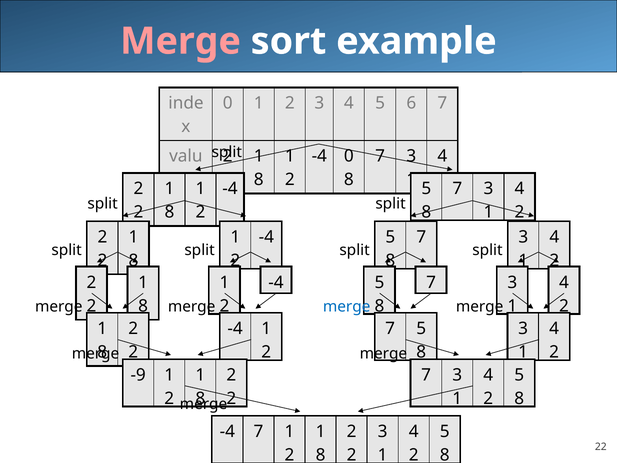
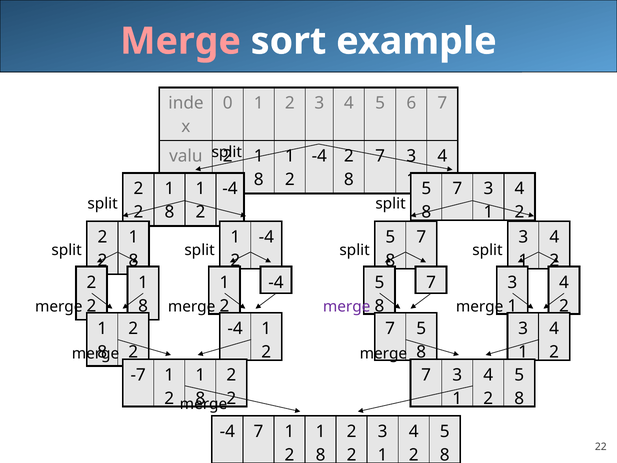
0: 0 -> 2 (349, 156)
merge colour: blue -> purple (347, 306)
-9: -9 -> -7 (138, 375)
